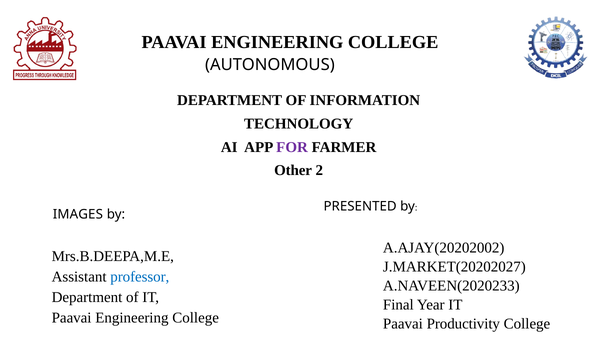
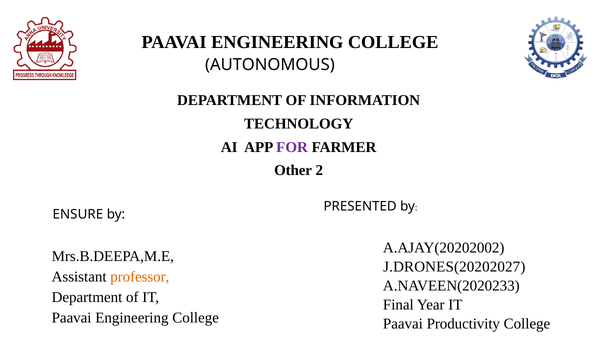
IMAGES: IMAGES -> ENSURE (78, 214)
J.MARKET(20202027: J.MARKET(20202027 -> J.DRONES(20202027 (454, 267)
professor colour: blue -> orange (140, 277)
